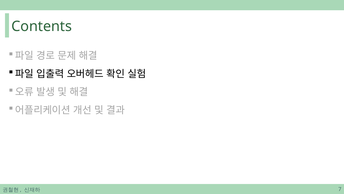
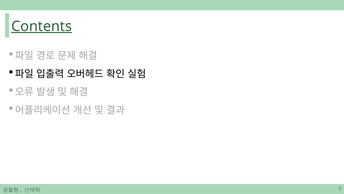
Contents underline: none -> present (42, 26)
